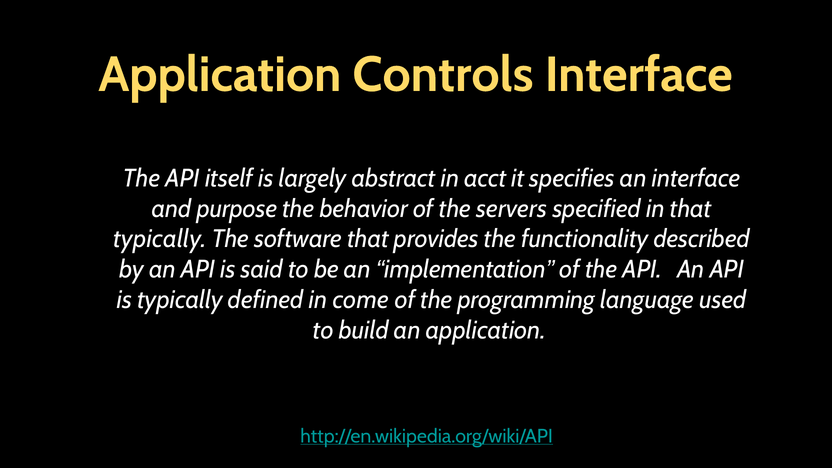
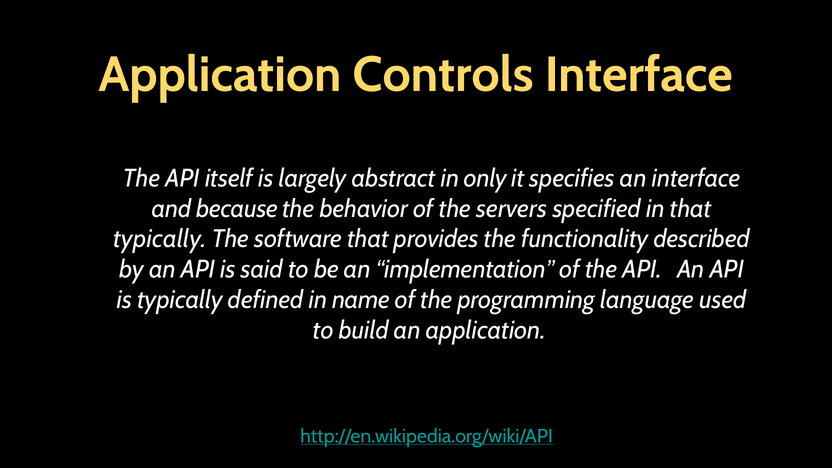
acct: acct -> only (485, 178)
purpose: purpose -> because (237, 209)
come: come -> name (361, 300)
